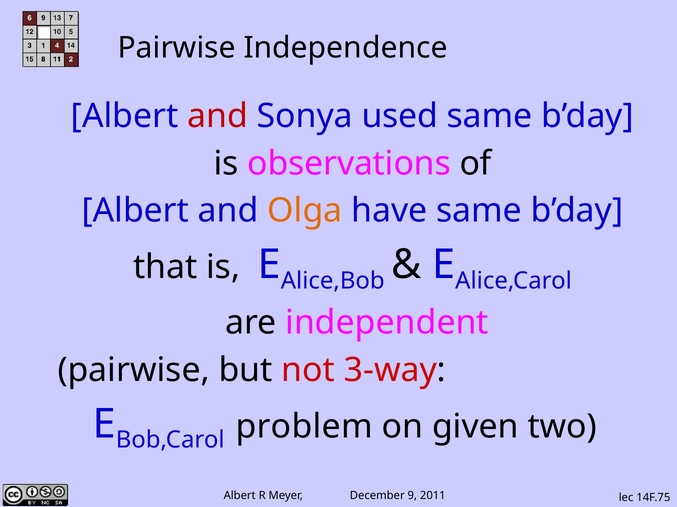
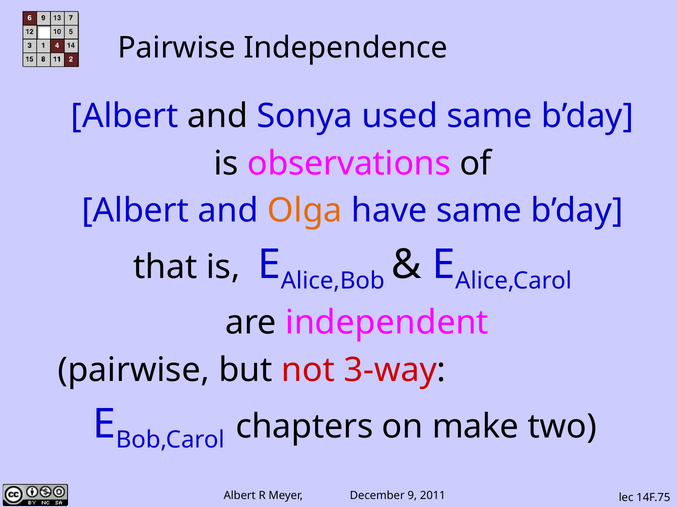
and colour: red -> black (218, 116)
problem: problem -> chapters (304, 427)
given: given -> make (476, 427)
